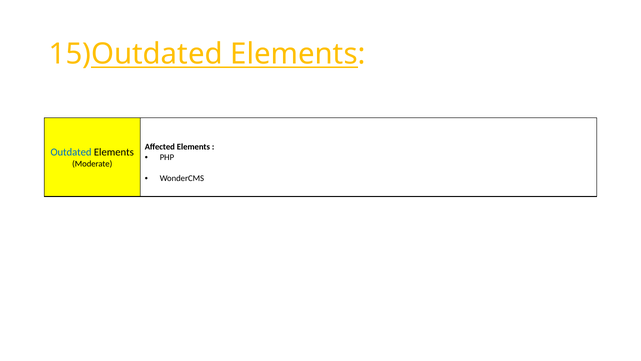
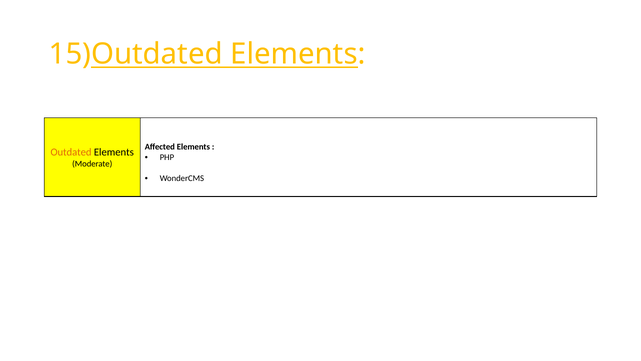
Outdated colour: blue -> orange (71, 152)
